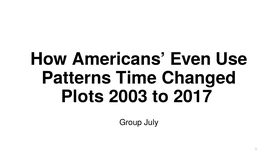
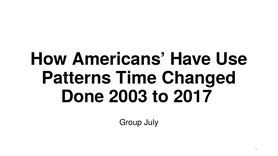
Even: Even -> Have (191, 59)
Plots: Plots -> Done (83, 97)
